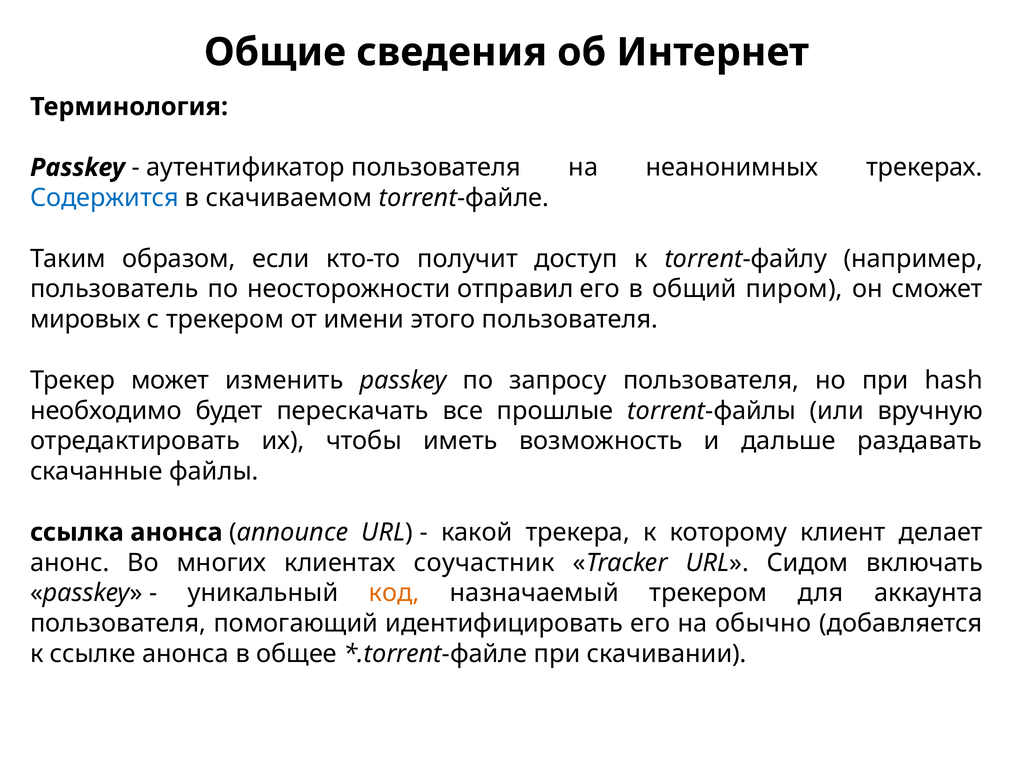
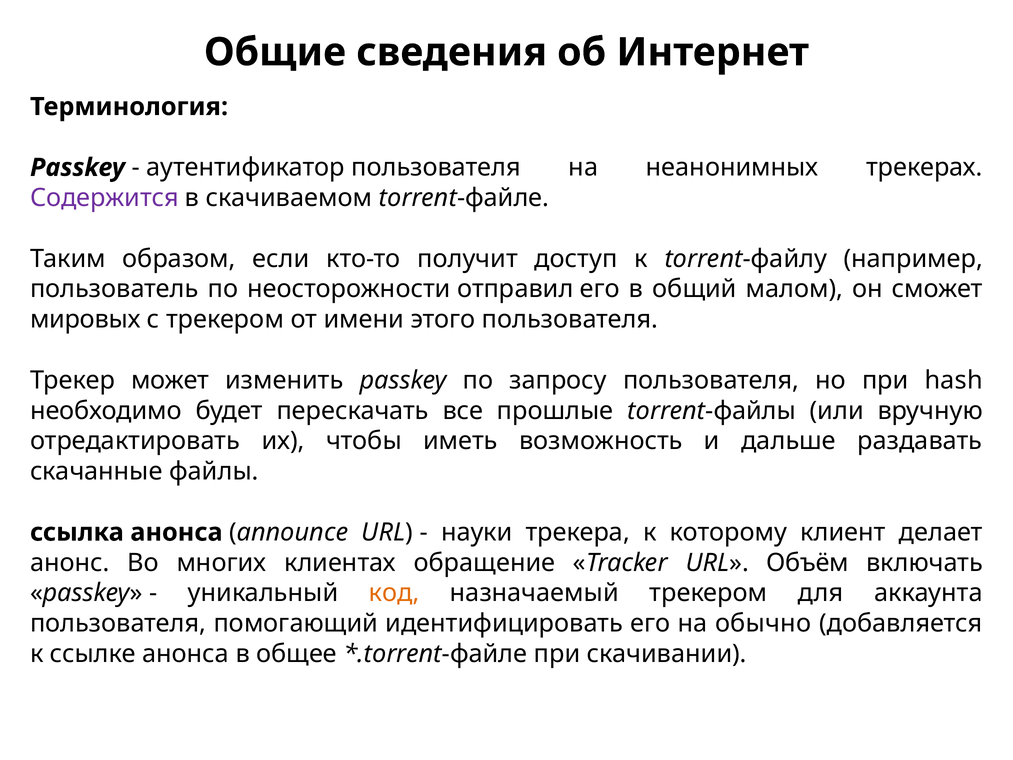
Содержится colour: blue -> purple (104, 198)
пиром: пиром -> малом (794, 289)
какой: какой -> науки (477, 532)
соучастник: соучастник -> обращение (484, 563)
Сидом: Сидом -> Объём (808, 563)
